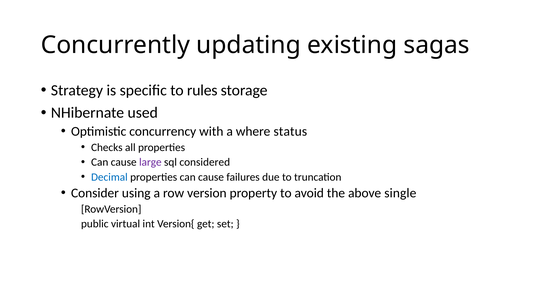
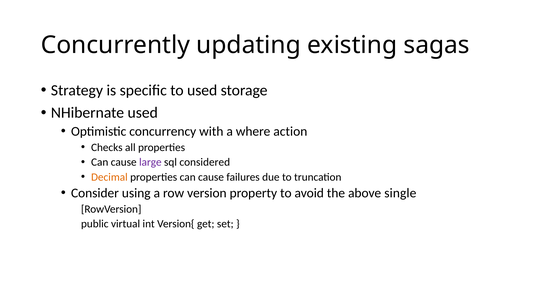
to rules: rules -> used (202, 91)
status: status -> action (290, 132)
Decimal colour: blue -> orange (109, 177)
